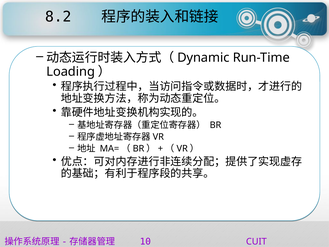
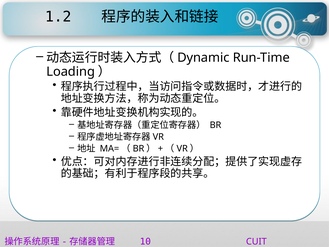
8.2: 8.2 -> 1.2 (58, 17)
